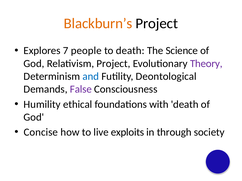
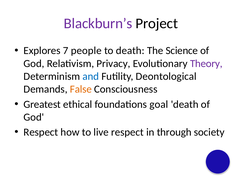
Blackburn’s colour: orange -> purple (98, 23)
Relativism Project: Project -> Privacy (114, 64)
False colour: purple -> orange (81, 89)
Humility: Humility -> Greatest (42, 105)
with: with -> goal (159, 105)
Concise: Concise -> Respect (41, 133)
live exploits: exploits -> respect (127, 133)
